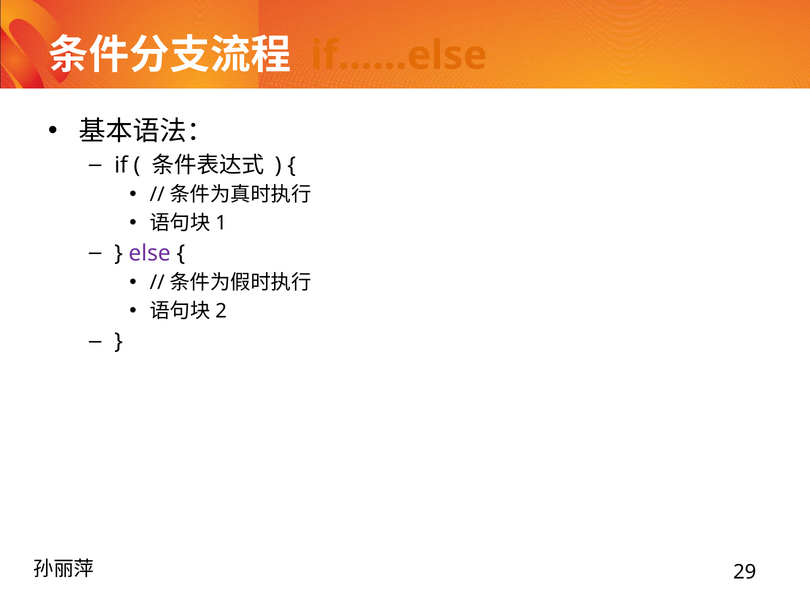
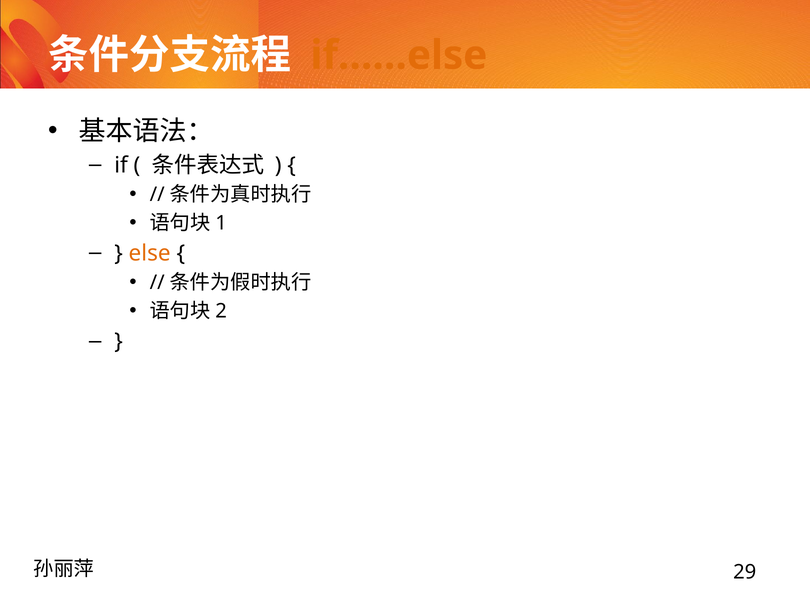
else colour: purple -> orange (150, 253)
